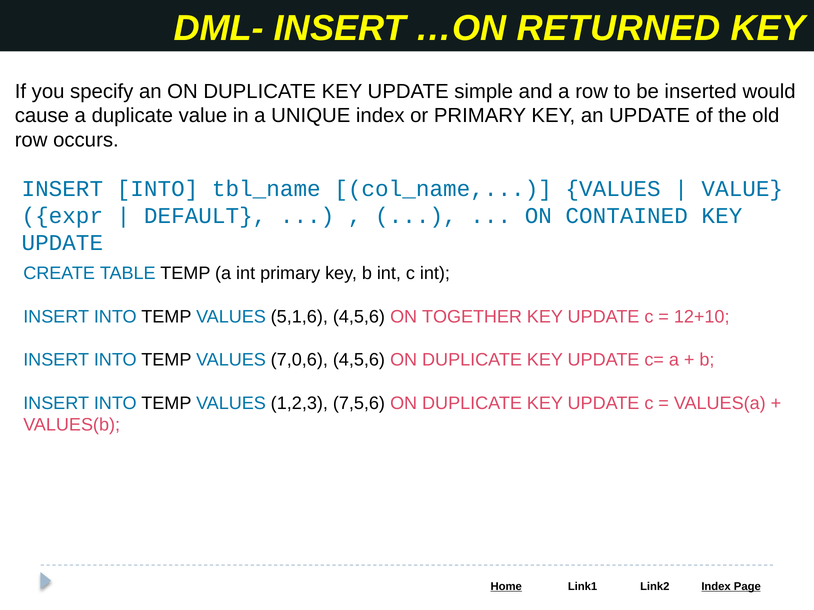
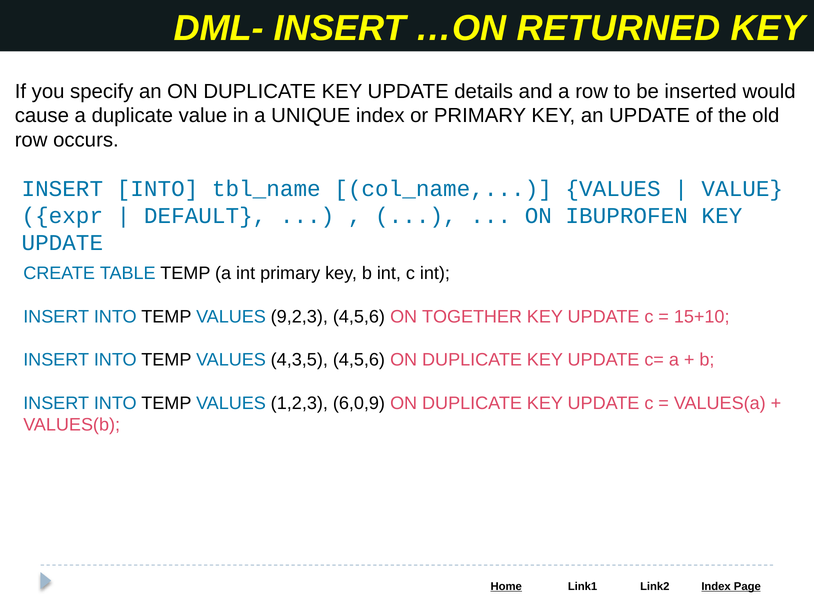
simple: simple -> details (484, 91)
CONTAINED: CONTAINED -> IBUPROFEN (627, 216)
5,1,6: 5,1,6 -> 9,2,3 (299, 317)
12+10: 12+10 -> 15+10 (702, 317)
7,0,6: 7,0,6 -> 4,3,5 (299, 360)
7,5,6: 7,5,6 -> 6,0,9 (359, 404)
